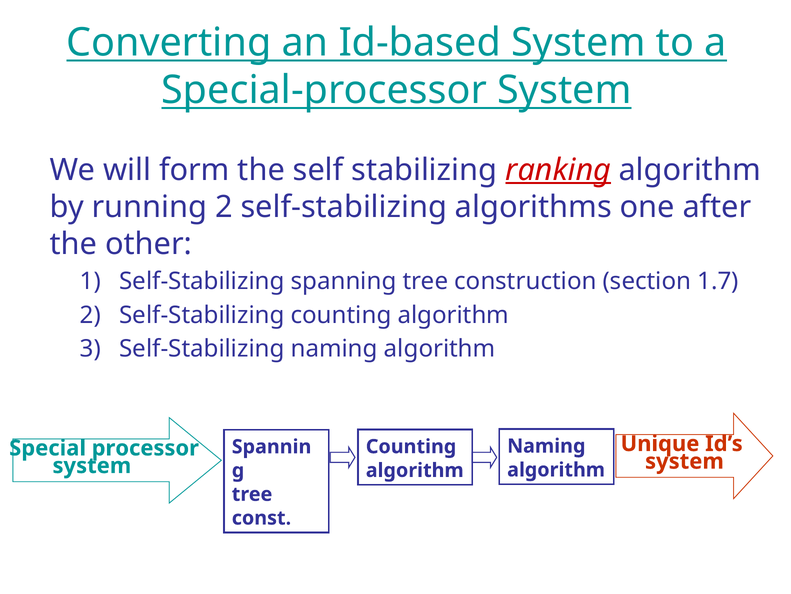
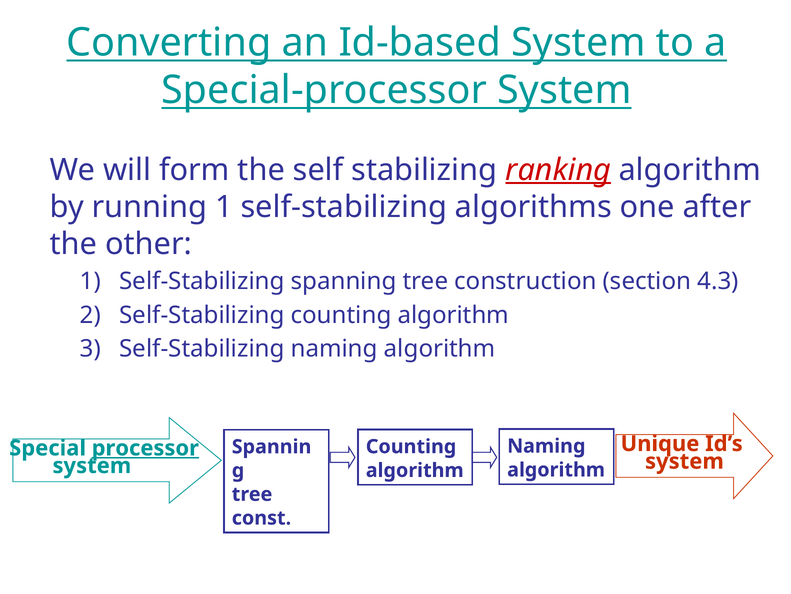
running 2: 2 -> 1 (224, 207)
1.7: 1.7 -> 4.3 (718, 281)
processor underline: none -> present (145, 448)
